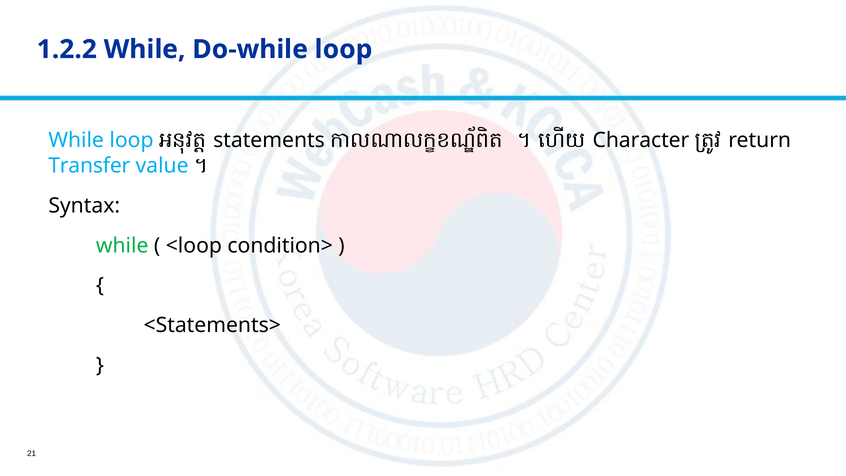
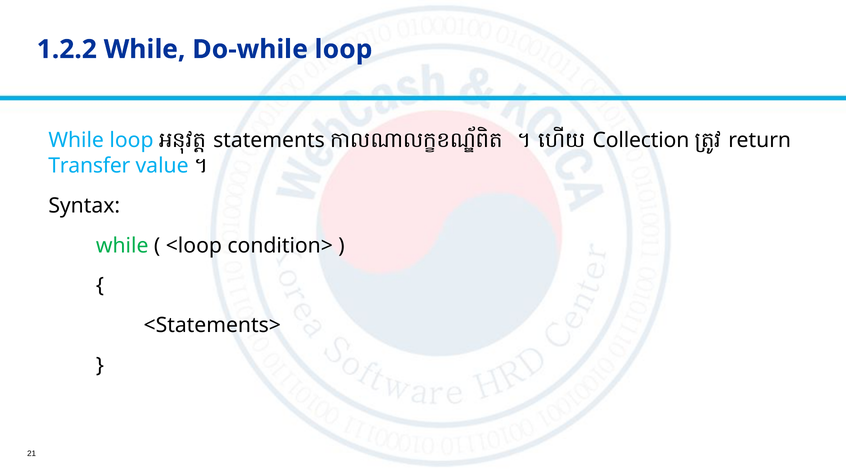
Character: Character -> Collection (641, 140)
